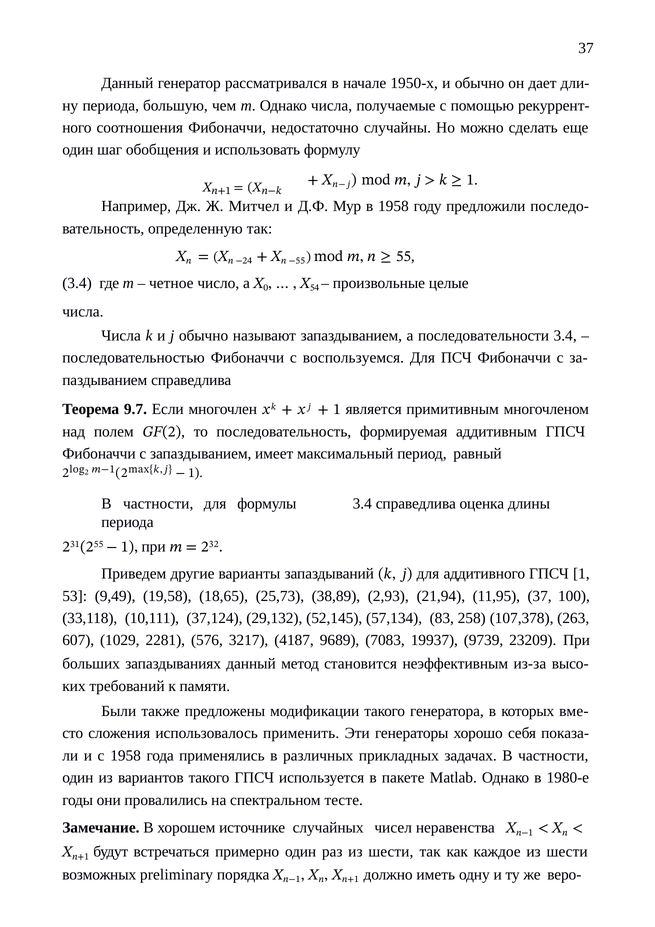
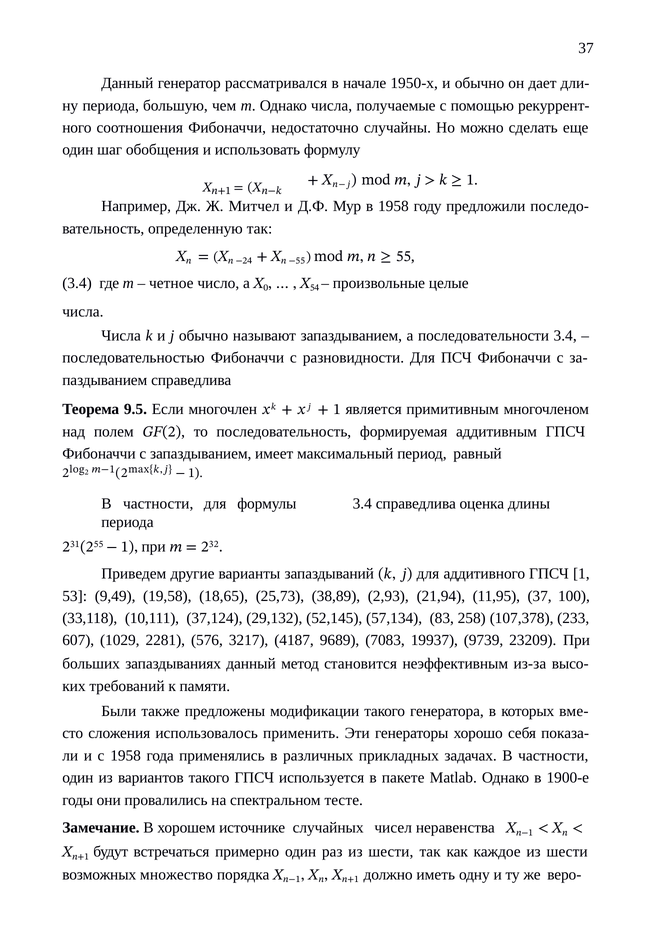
воспользуемся: воспользуемся -> разновидности (353, 358)
9.7: 9.7 -> 9.5 (135, 409)
263: 263 -> 233 (573, 618)
1980-е: 1980-е -> 1900-е (568, 778)
preliminary: preliminary -> множество (176, 874)
